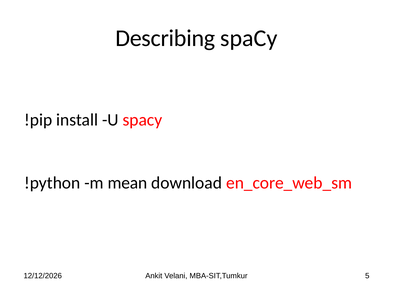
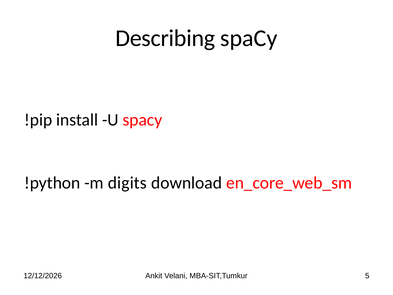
mean: mean -> digits (127, 183)
